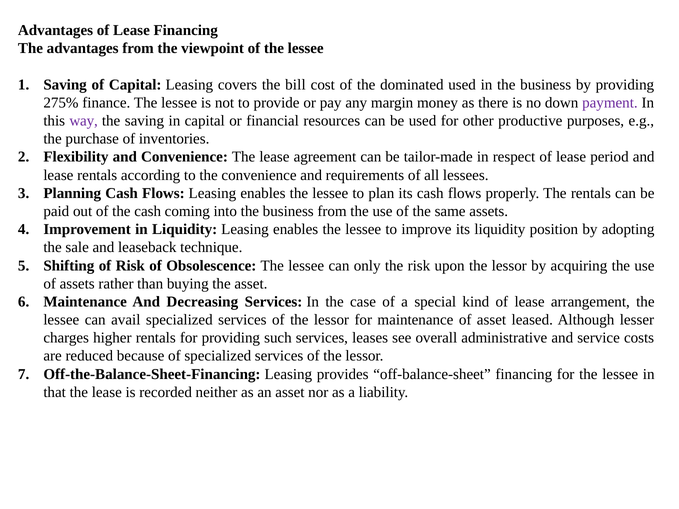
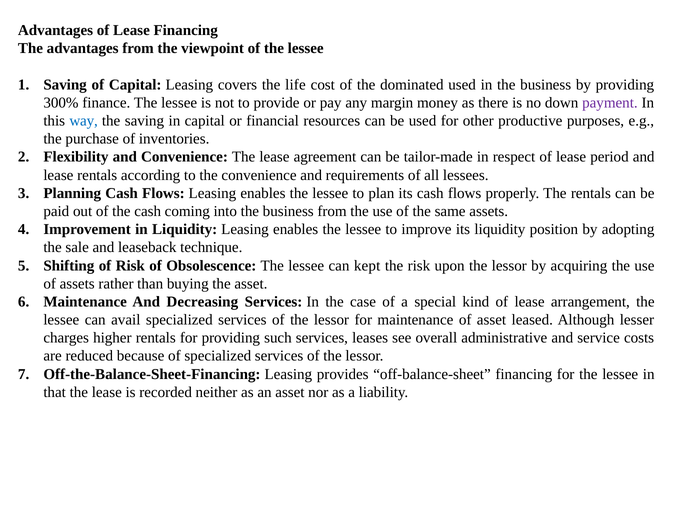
bill: bill -> life (295, 85)
275%: 275% -> 300% (61, 103)
way colour: purple -> blue (84, 121)
only: only -> kept (367, 266)
